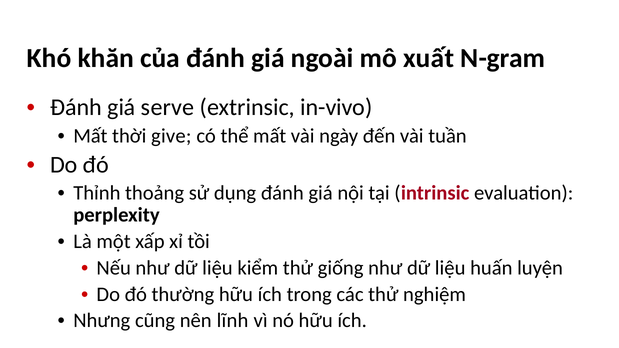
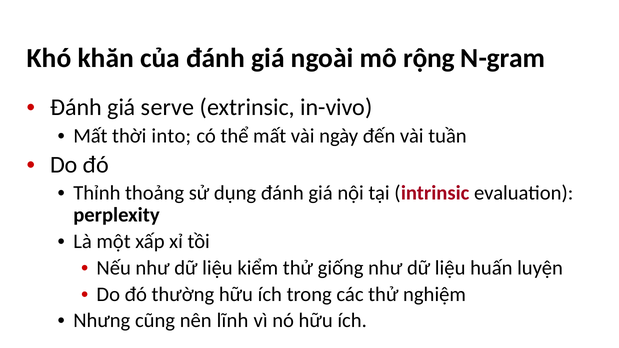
xuất: xuất -> rộng (429, 58)
give: give -> into (171, 136)
